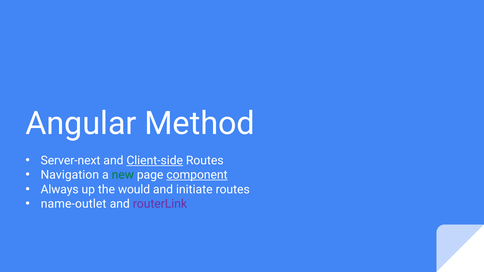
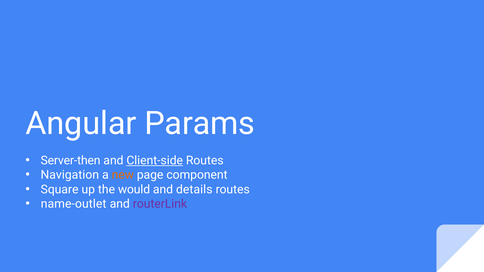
Method: Method -> Params (200, 124)
Server-next: Server-next -> Server-then (71, 161)
new colour: green -> orange (123, 175)
component underline: present -> none (197, 175)
Always: Always -> Square (60, 190)
initiate: initiate -> details (194, 190)
